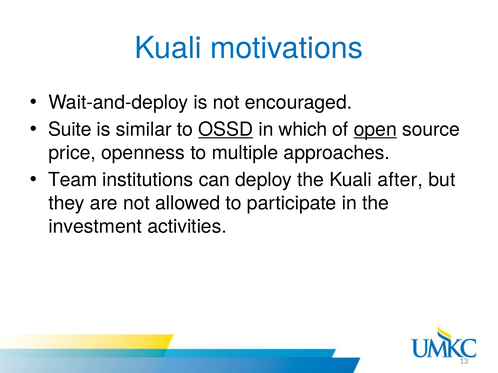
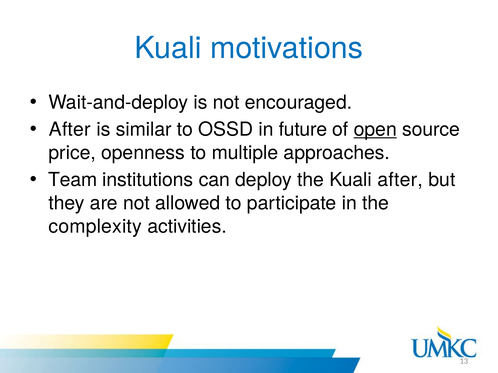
Suite: Suite -> After (70, 130)
OSSD underline: present -> none (226, 130)
which: which -> future (303, 130)
investment: investment -> complexity (95, 227)
